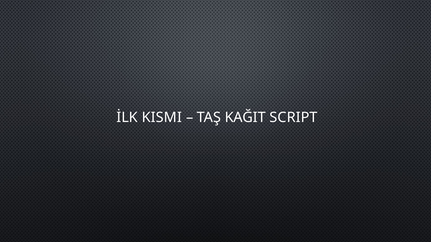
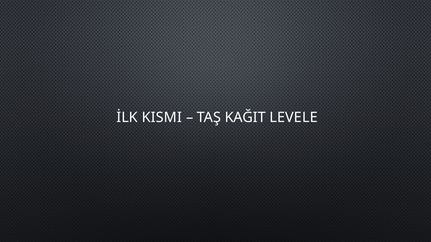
SCRIPT: SCRIPT -> LEVELE (294, 118)
